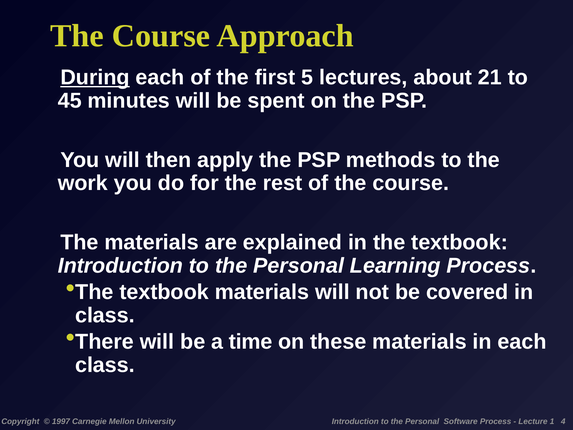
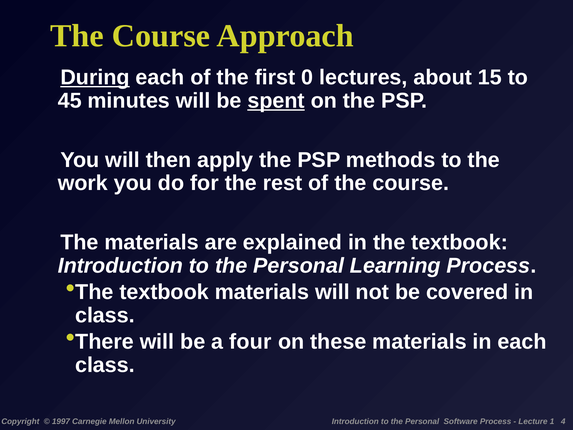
5: 5 -> 0 (307, 77)
21: 21 -> 15 (490, 77)
spent underline: none -> present (276, 101)
time: time -> four (250, 342)
